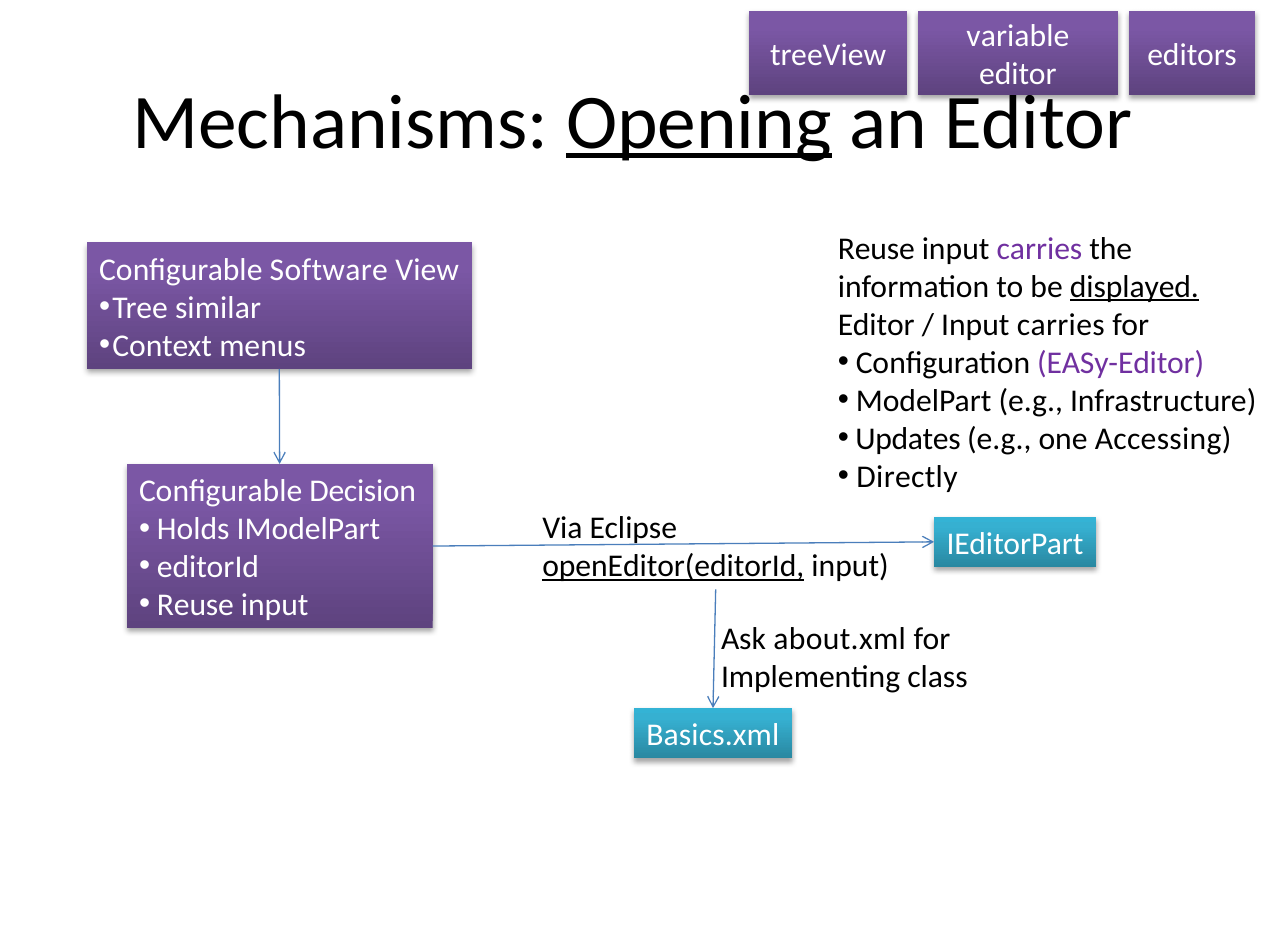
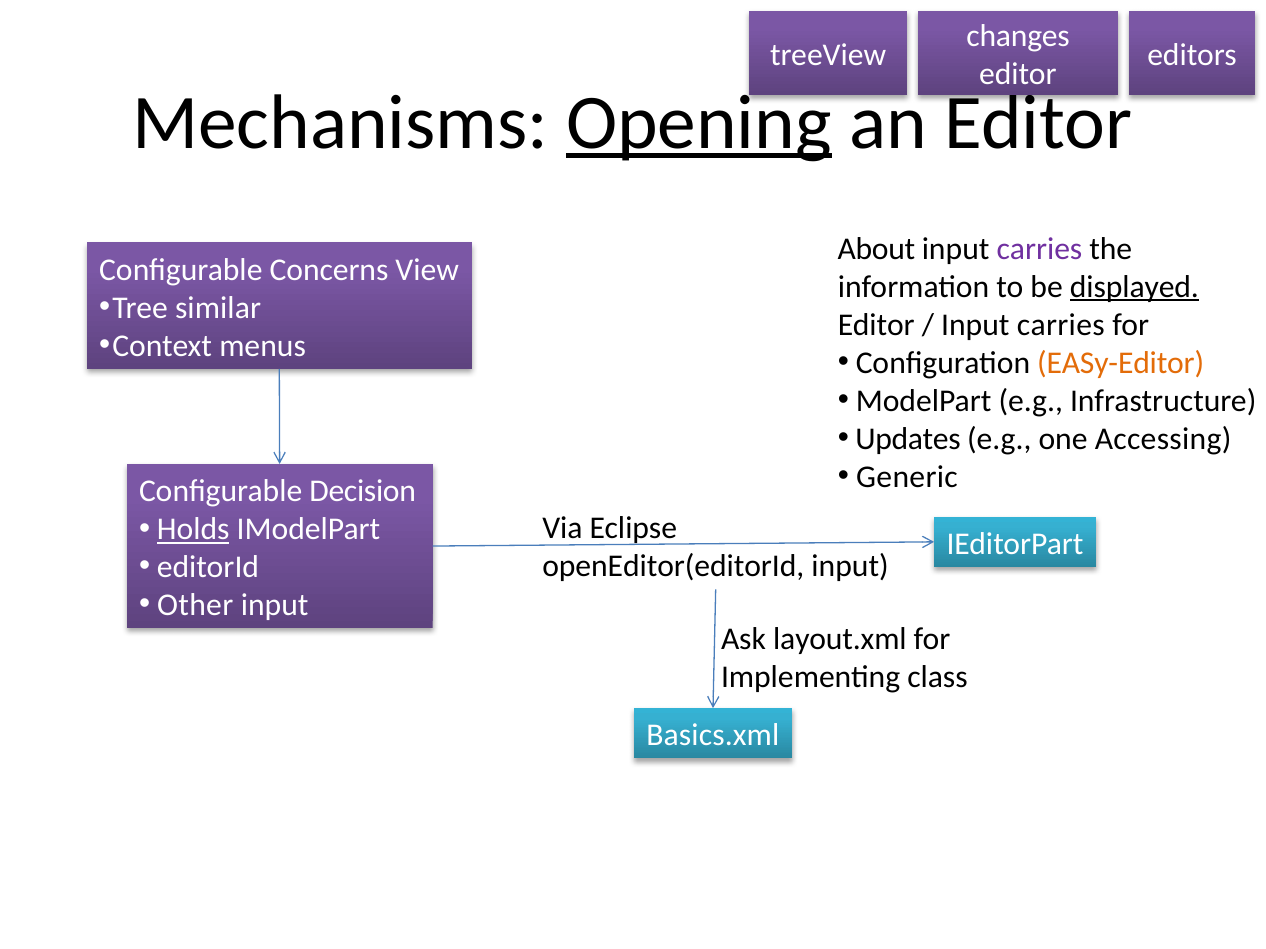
variable: variable -> changes (1018, 36)
Reuse: Reuse -> About (876, 249)
Software: Software -> Concerns (329, 270)
EASy-Editor colour: purple -> orange (1121, 363)
Directly: Directly -> Generic (907, 477)
Holds underline: none -> present (193, 530)
openEditor(editorId underline: present -> none (673, 567)
Reuse: Reuse -> Other (195, 606)
about.xml: about.xml -> layout.xml (840, 639)
